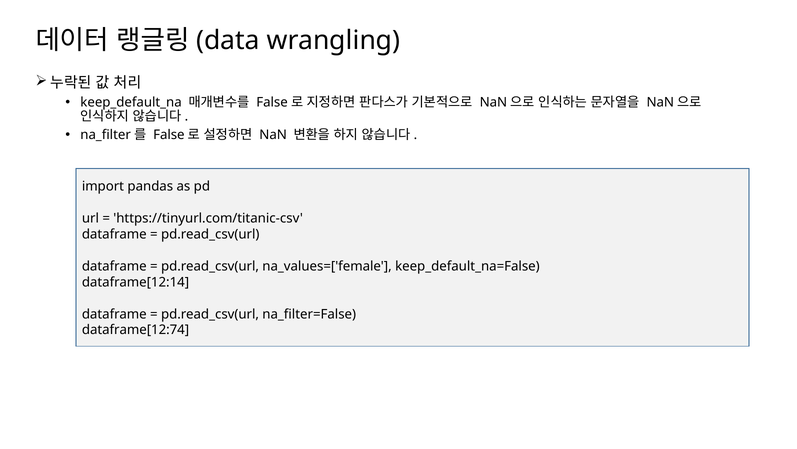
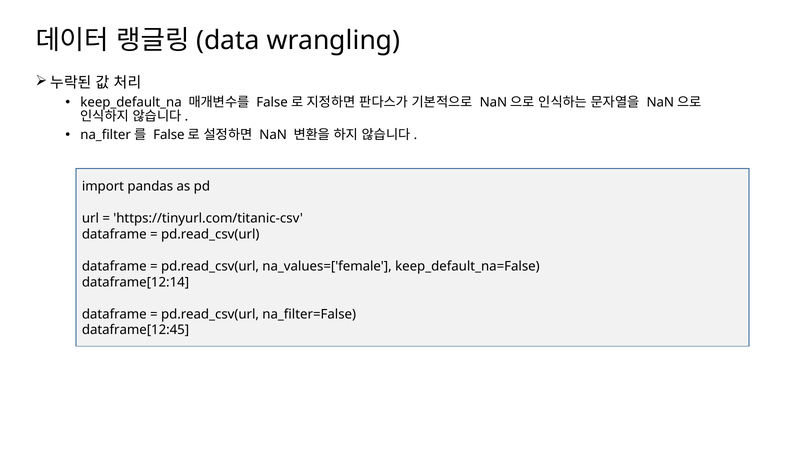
dataframe[12:74: dataframe[12:74 -> dataframe[12:45 (136, 330)
